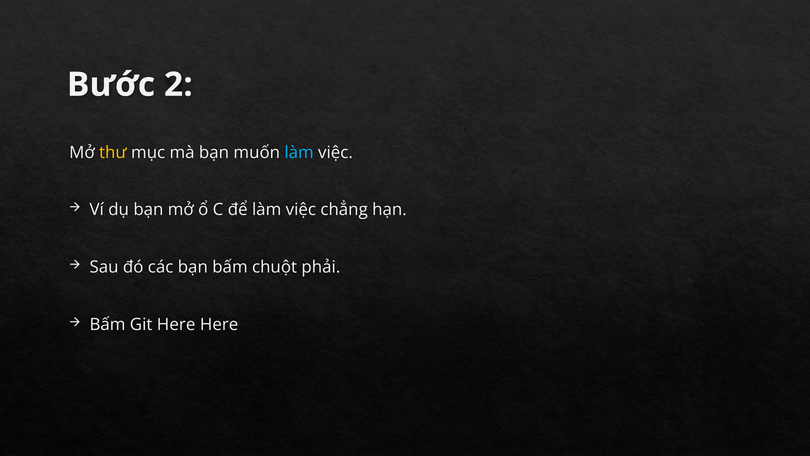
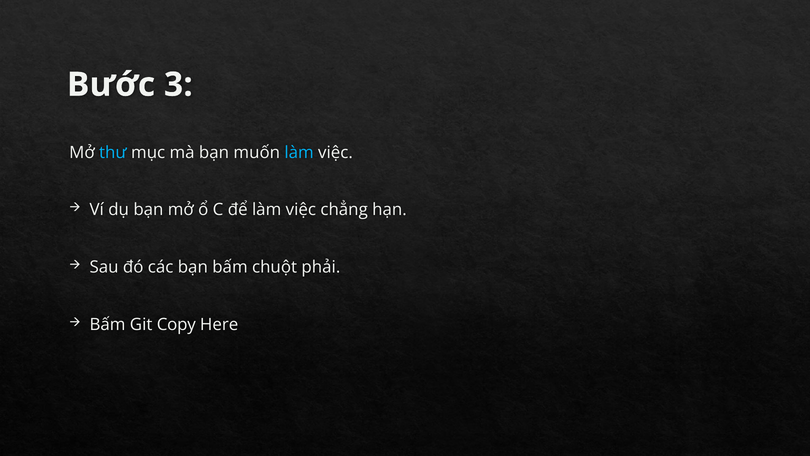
2: 2 -> 3 (178, 85)
thư colour: yellow -> light blue (113, 152)
Git Here: Here -> Copy (176, 325)
